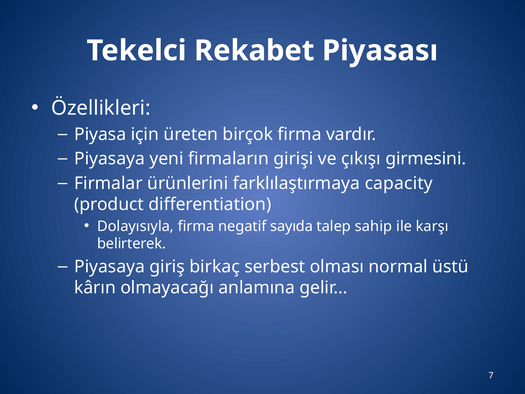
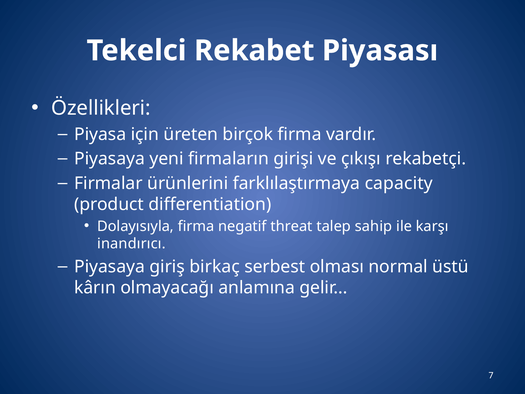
girmesini: girmesini -> rekabetçi (426, 159)
sayıda: sayıda -> threat (292, 226)
belirterek: belirterek -> inandırıcı (131, 244)
